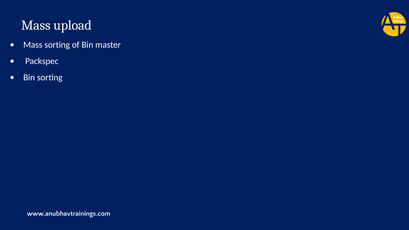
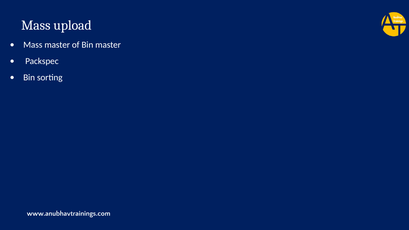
Mass sorting: sorting -> master (57, 45)
